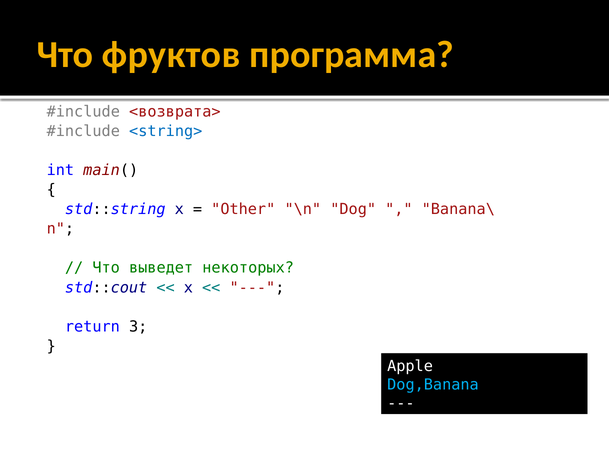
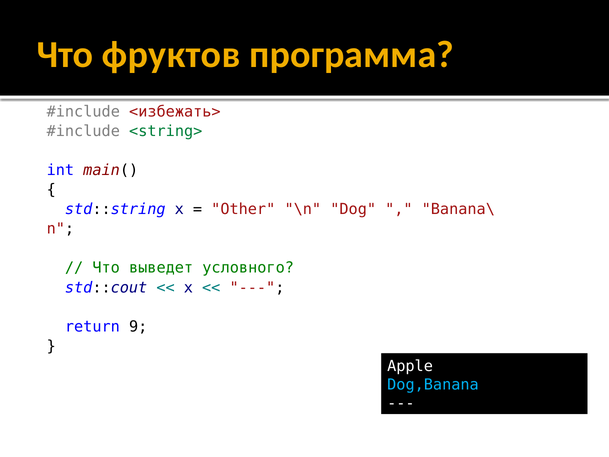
<возврата>: <возврата> -> <избежать> (175, 111)
<string> colour: blue -> green (166, 131)
некоторых: некоторых -> условного (248, 268)
3: 3 -> 9 (138, 326)
